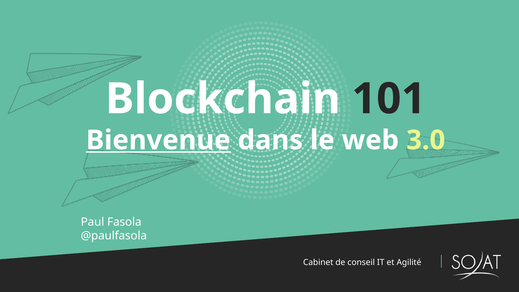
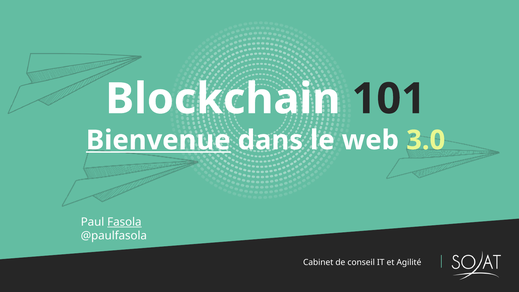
Fasola underline: none -> present (124, 222)
